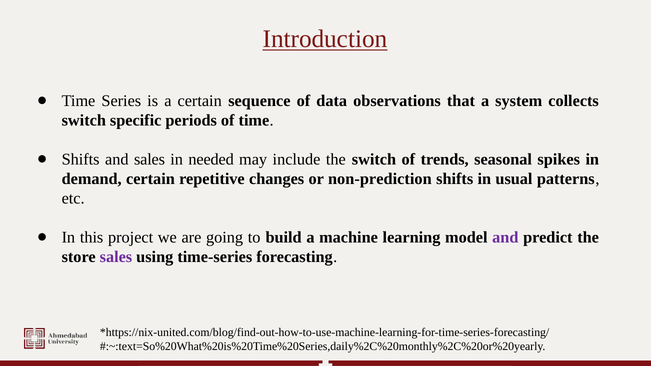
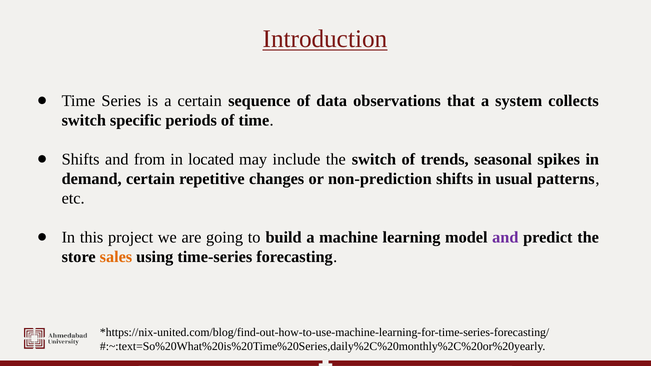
and sales: sales -> from (150, 159)
needed: needed -> located (211, 159)
sales colour: purple -> orange (116, 257)
